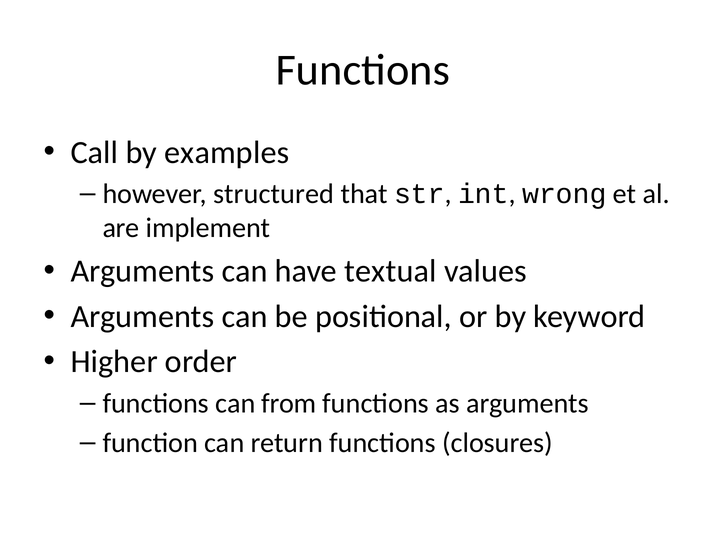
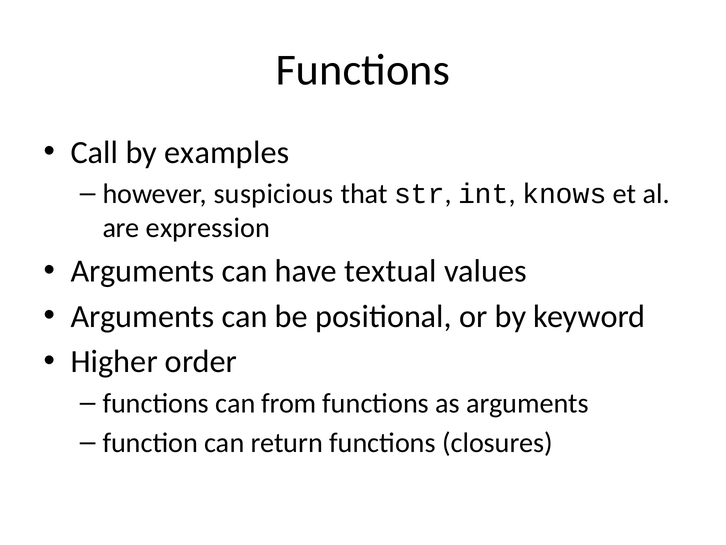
structured: structured -> suspicious (274, 194)
wrong: wrong -> knows (564, 194)
implement: implement -> expression (208, 228)
